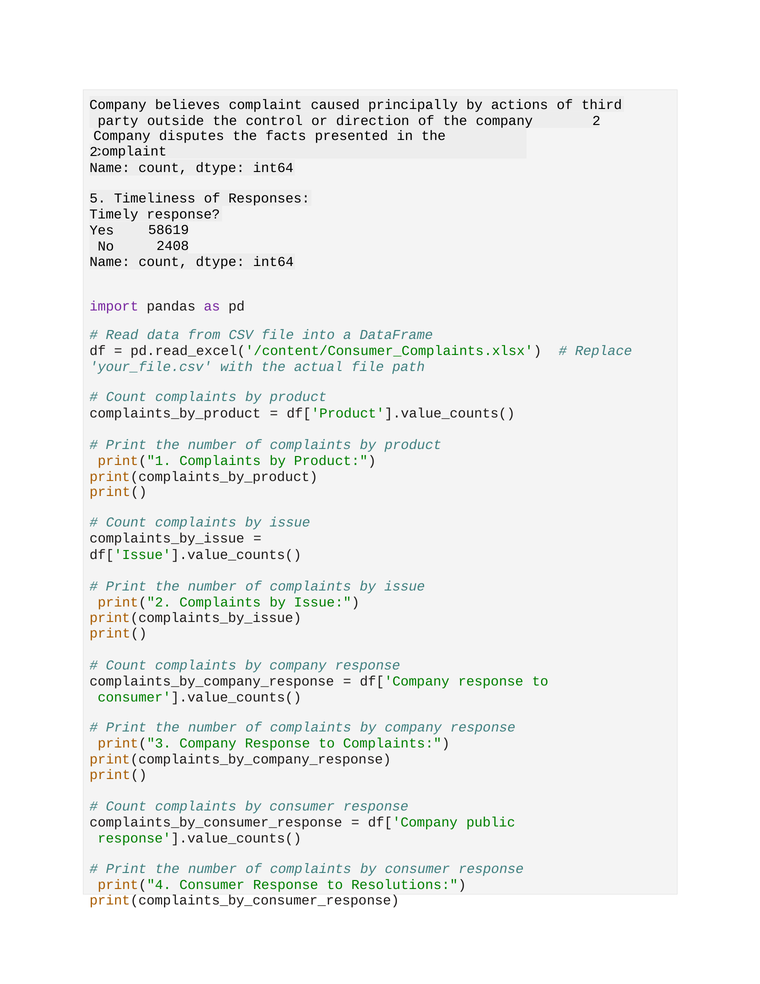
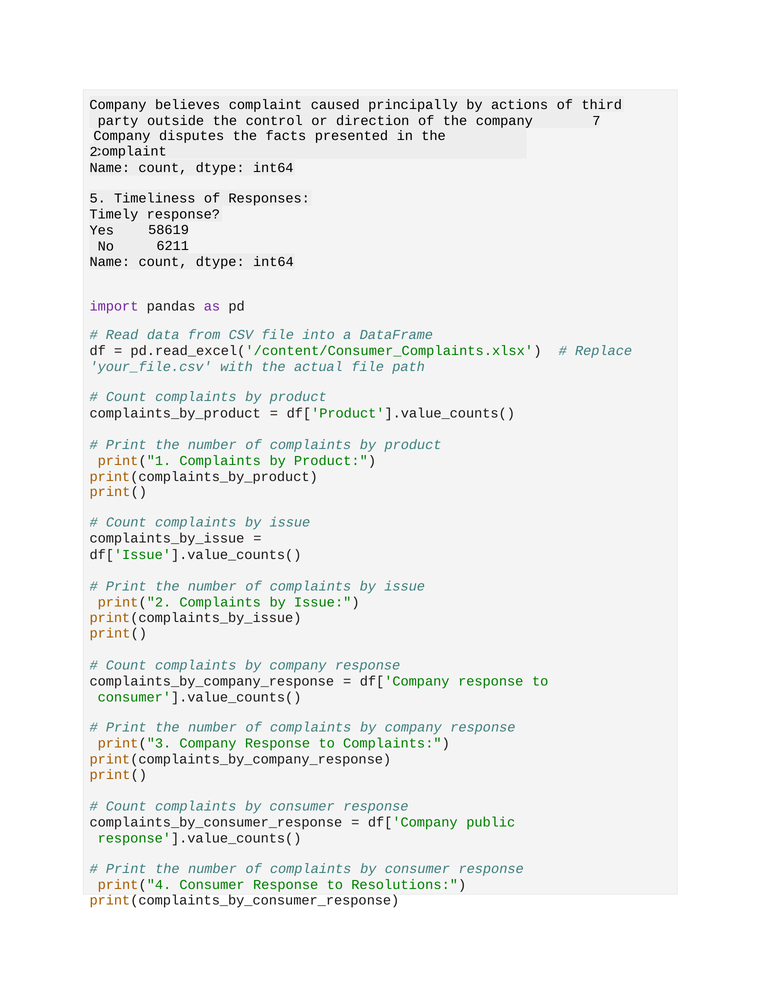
company 2: 2 -> 7 (596, 120)
2408: 2408 -> 6211 (173, 246)
